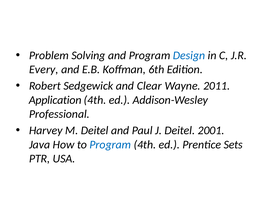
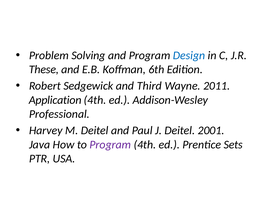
Every: Every -> These (44, 69)
Clear: Clear -> Third (149, 86)
Program colour: blue -> purple (110, 145)
